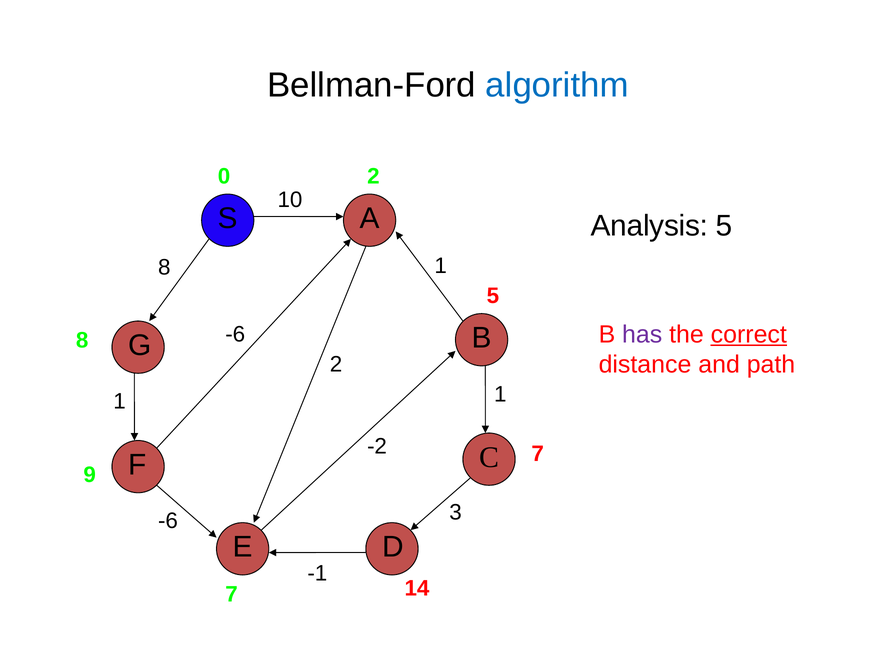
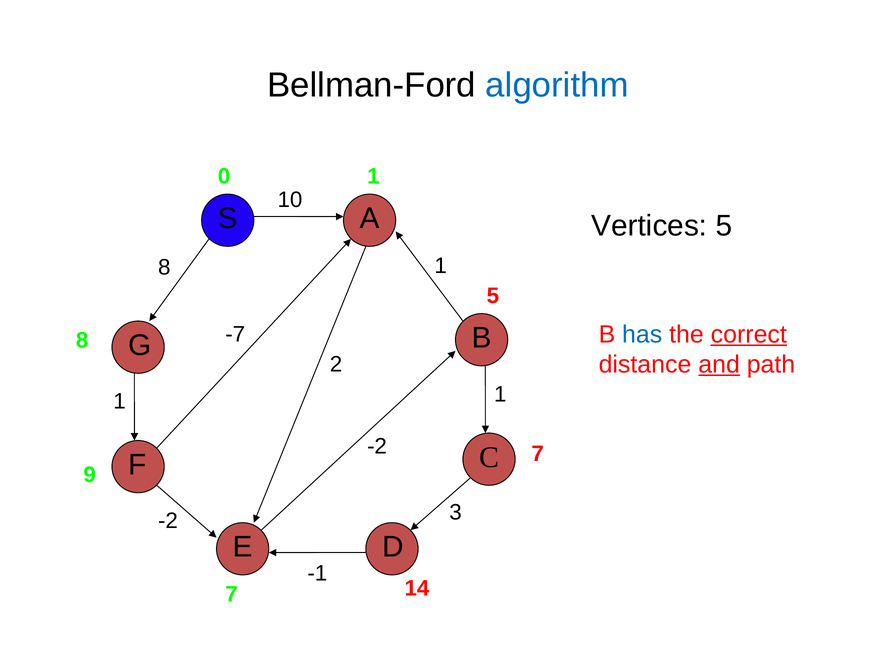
0 2: 2 -> 1 (373, 176)
Analysis: Analysis -> Vertices (649, 226)
has colour: purple -> blue (642, 335)
-6: -6 -> -7 (235, 334)
and underline: none -> present (719, 365)
-6: -6 -> -2 (168, 521)
